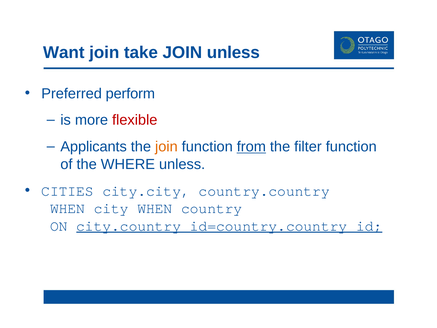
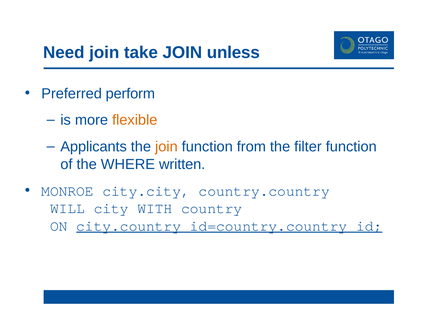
Want: Want -> Need (64, 53)
flexible colour: red -> orange (135, 120)
from underline: present -> none (251, 147)
WHERE unless: unless -> written (182, 164)
CITIES: CITIES -> MONROE (67, 191)
WHEN: WHEN -> WILL (67, 208)
city WHEN: WHEN -> WITH (155, 208)
